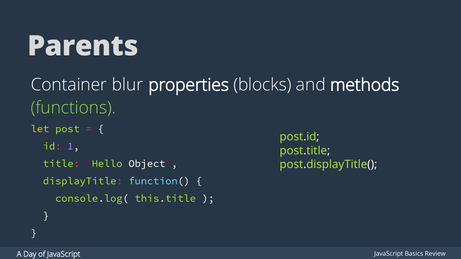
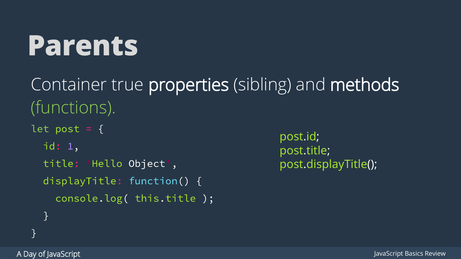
blur: blur -> true (128, 85)
blocks: blocks -> sibling (262, 85)
let colour: yellow -> light green (40, 129)
